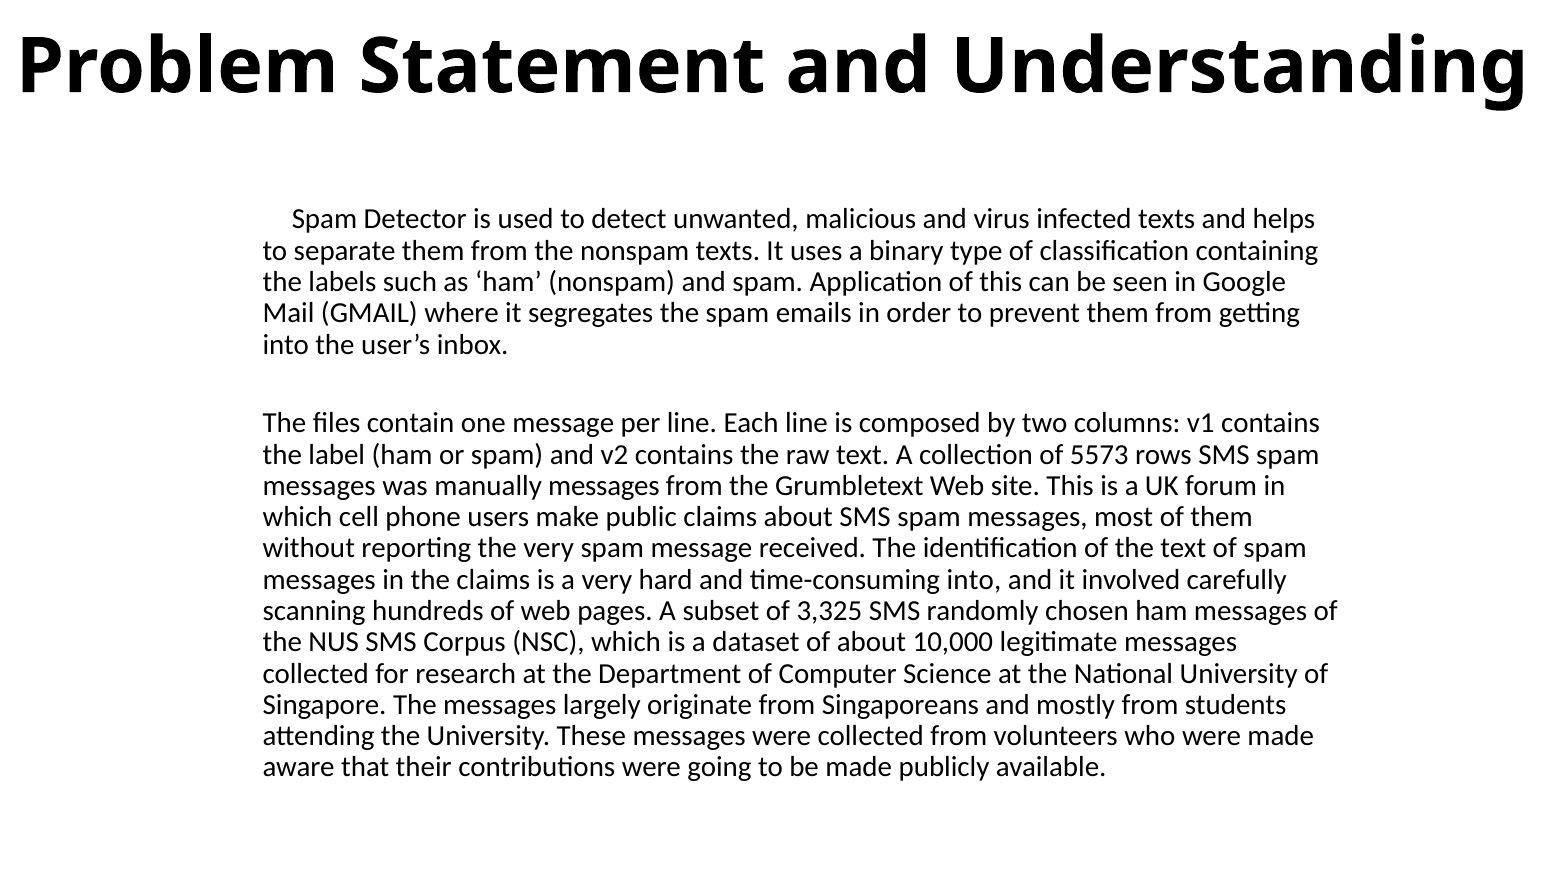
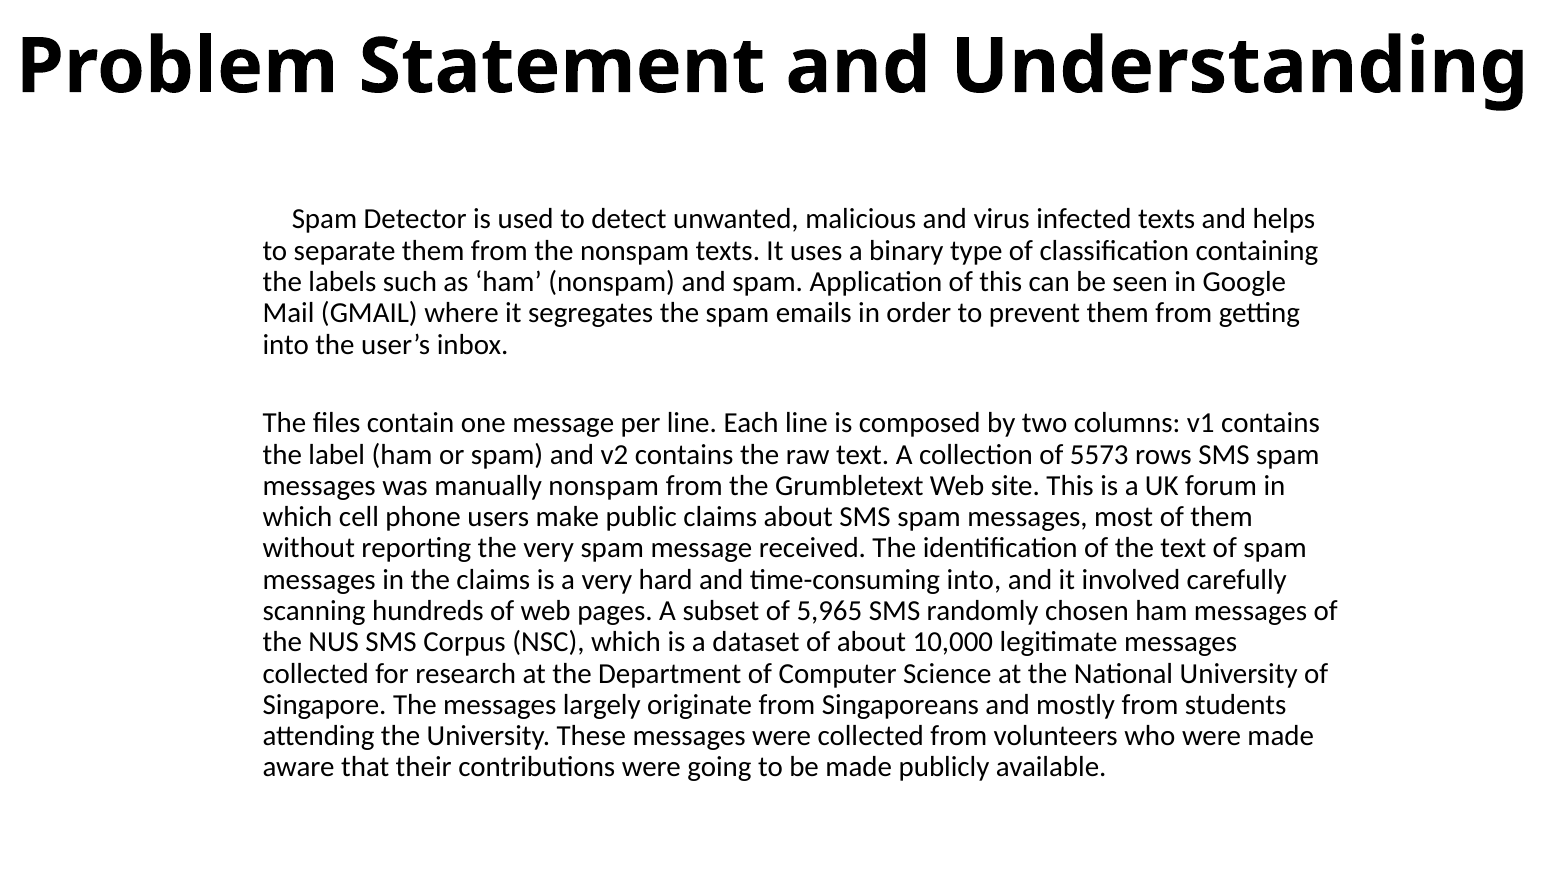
manually messages: messages -> nonspam (604, 486)
3,325: 3,325 -> 5,965 (829, 611)
